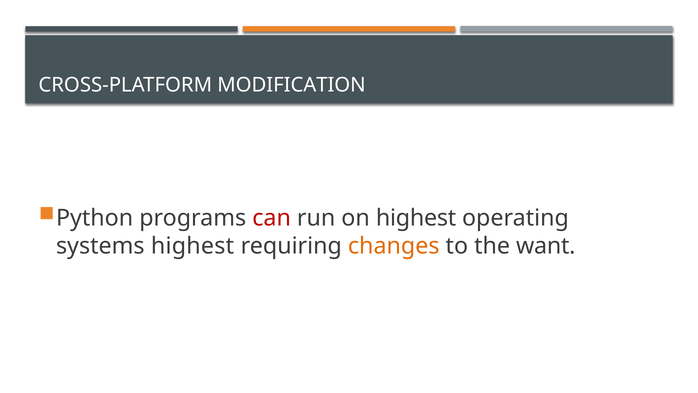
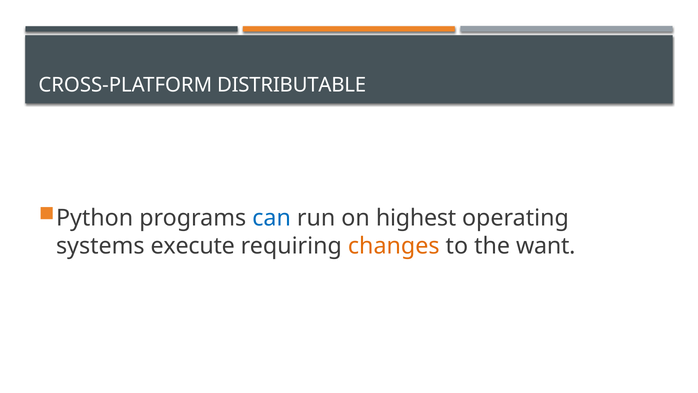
MODIFICATION: MODIFICATION -> DISTRIBUTABLE (292, 85)
can colour: red -> blue (272, 218)
systems highest: highest -> execute (193, 246)
